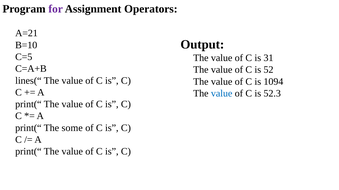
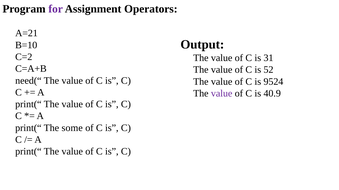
C=5: C=5 -> C=2 (24, 57)
lines(“: lines(“ -> need(“ (28, 81)
1094: 1094 -> 9524 (273, 82)
value colour: blue -> purple (222, 94)
52.3: 52.3 -> 40.9 (272, 94)
